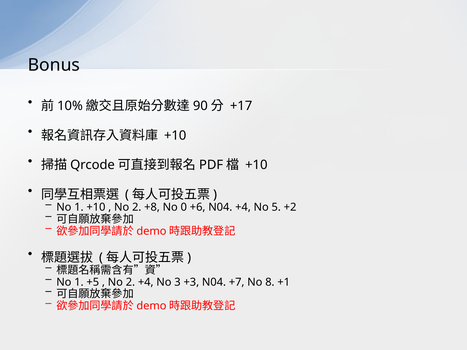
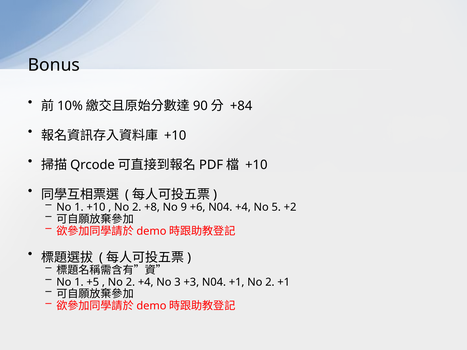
+17: +17 -> +84 (241, 106)
0: 0 -> 9 (184, 207)
N04 +7: +7 -> +1 (237, 282)
8: 8 -> 2 (270, 282)
